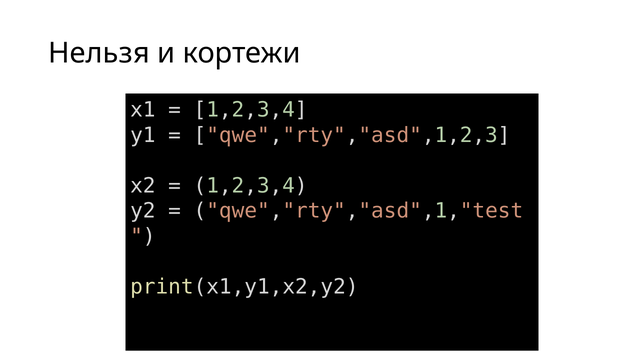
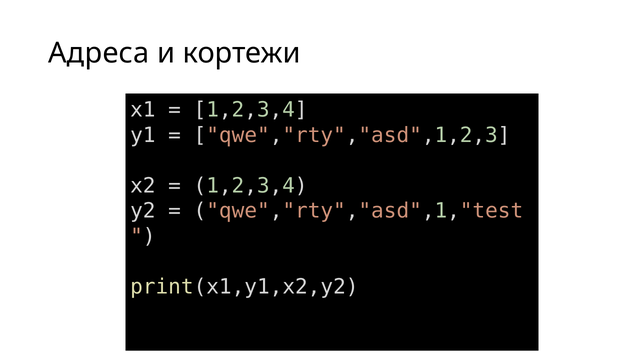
Нельзя: Нельзя -> Адреса (99, 53)
